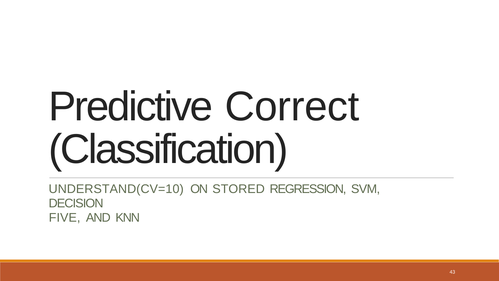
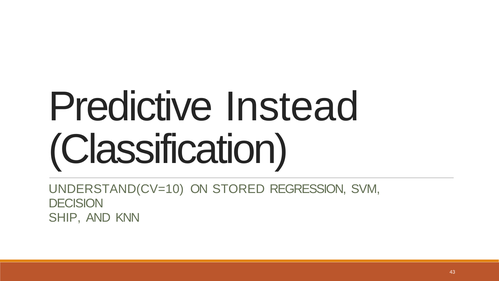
Correct: Correct -> Instead (292, 107)
FIVE: FIVE -> SHIP (65, 217)
